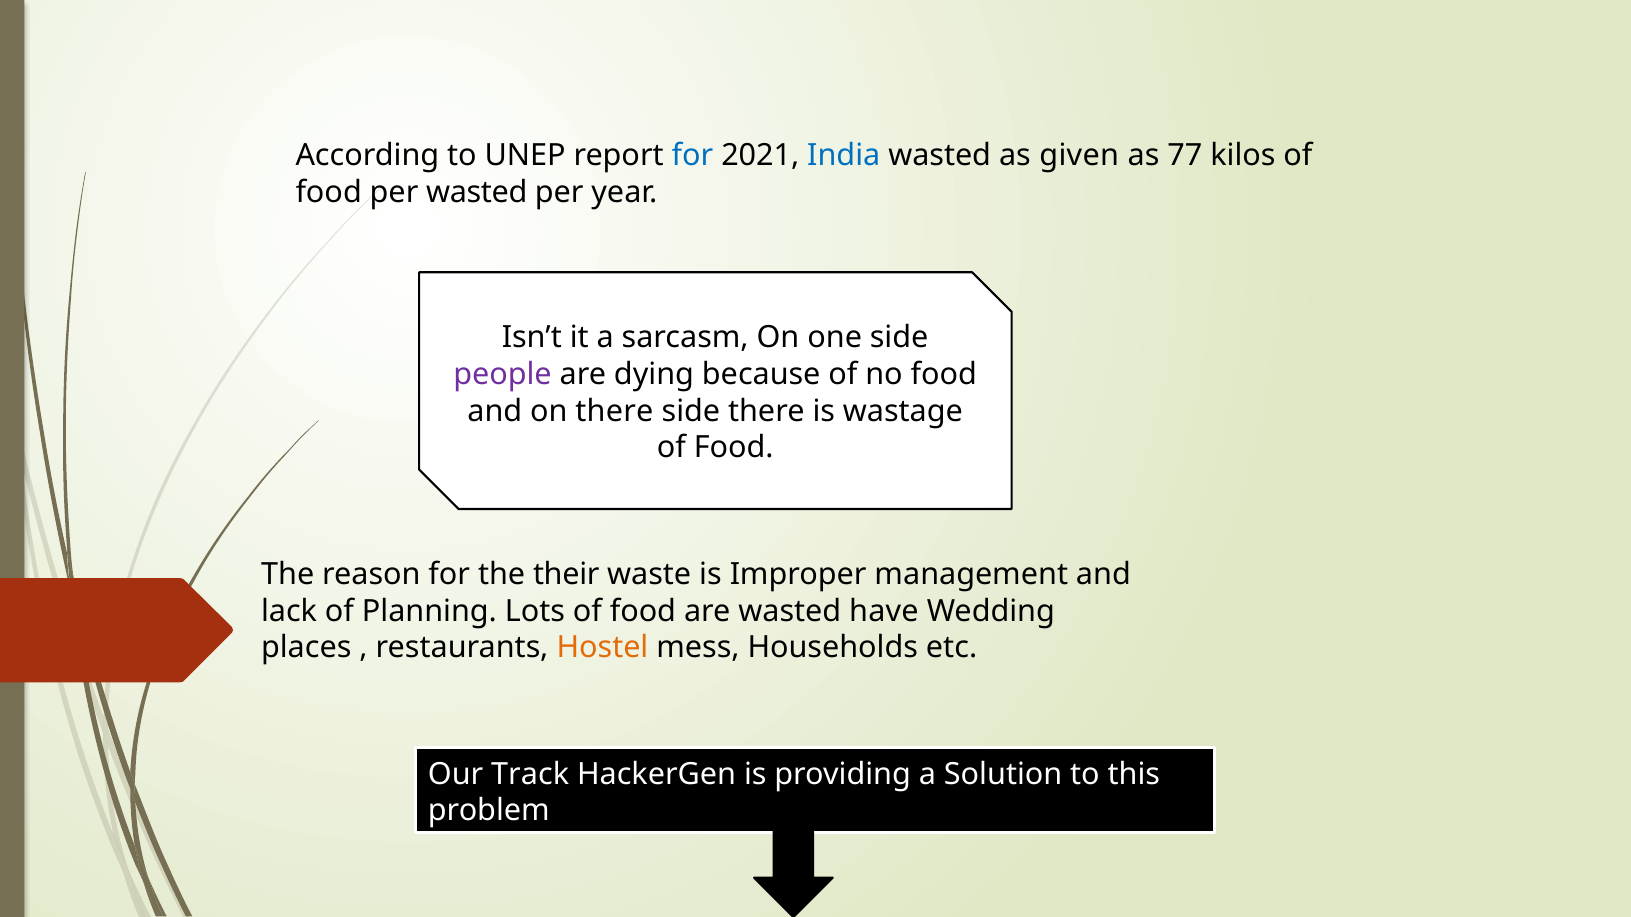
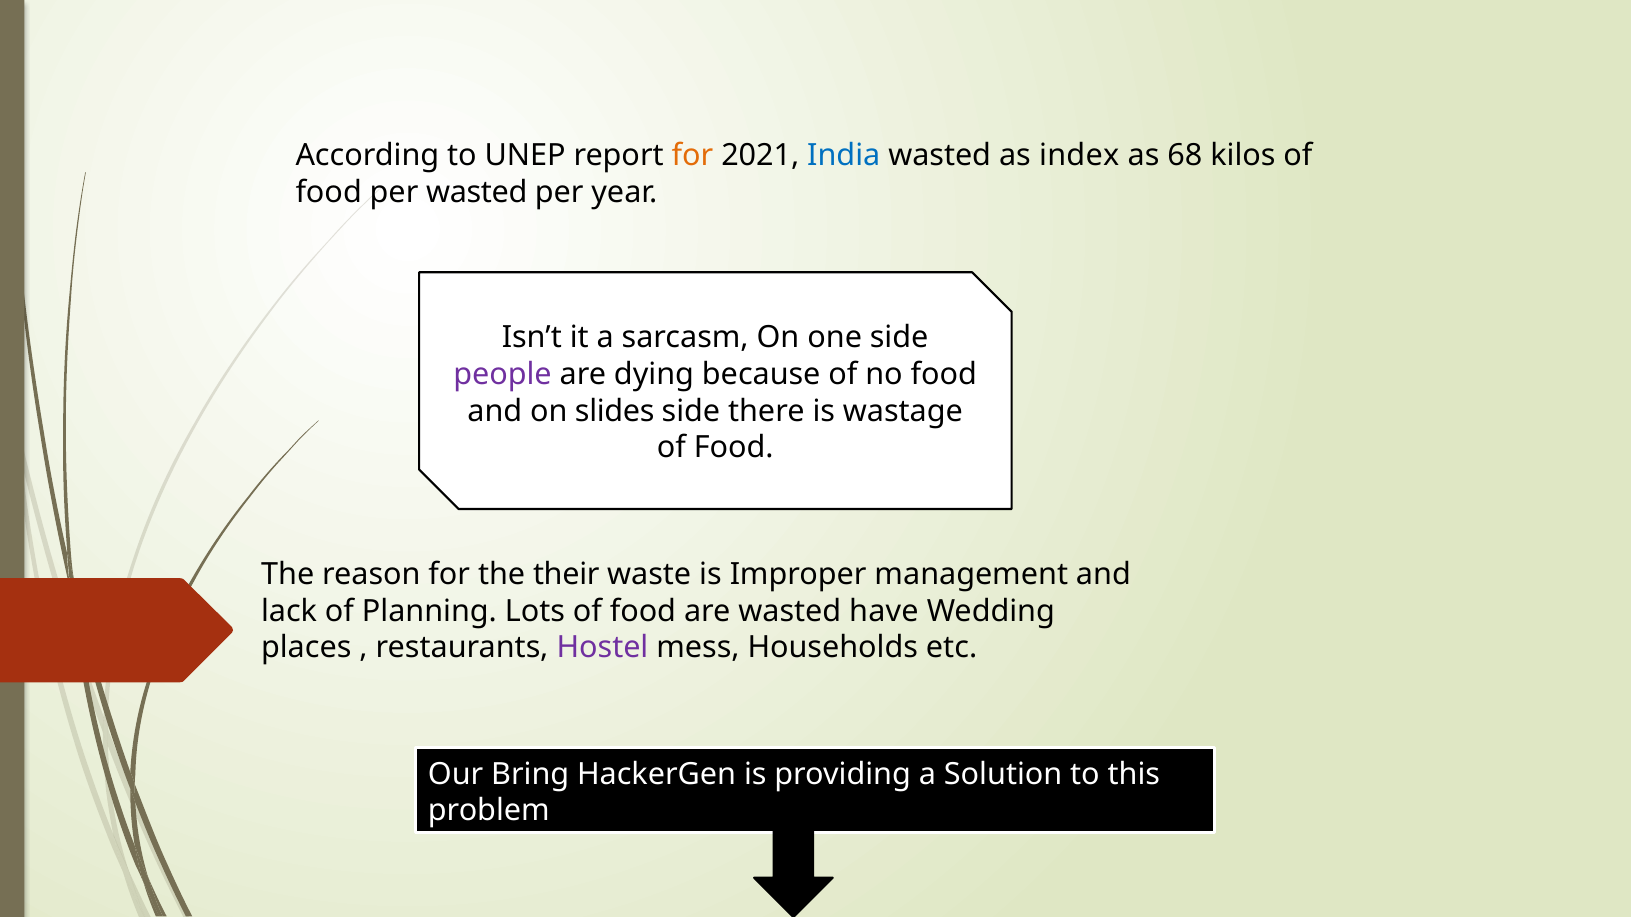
for colour: blue -> orange (692, 156)
given: given -> index (1079, 156)
77: 77 -> 68 (1185, 156)
on there: there -> slides (615, 411)
Hostel colour: orange -> purple (602, 648)
Track: Track -> Bring (530, 774)
